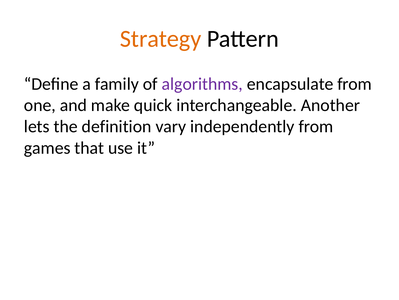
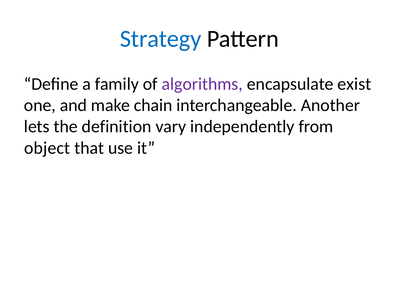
Strategy colour: orange -> blue (161, 39)
encapsulate from: from -> exist (354, 84)
quick: quick -> chain (153, 105)
games: games -> object (47, 148)
